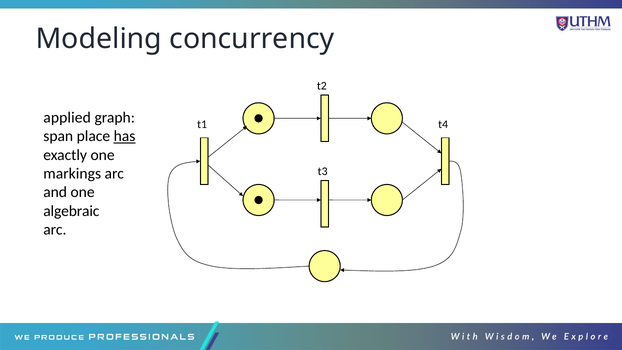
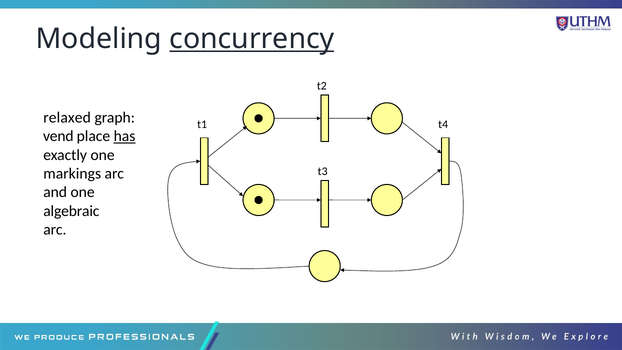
concurrency underline: none -> present (252, 39)
applied: applied -> relaxed (67, 118)
span: span -> vend (58, 136)
